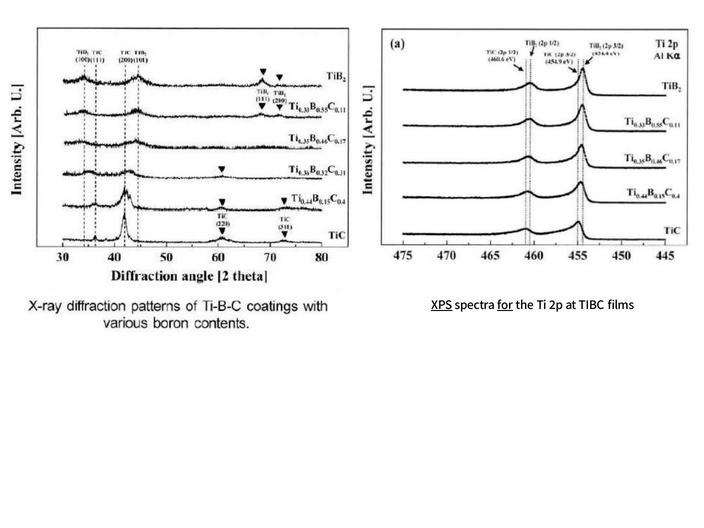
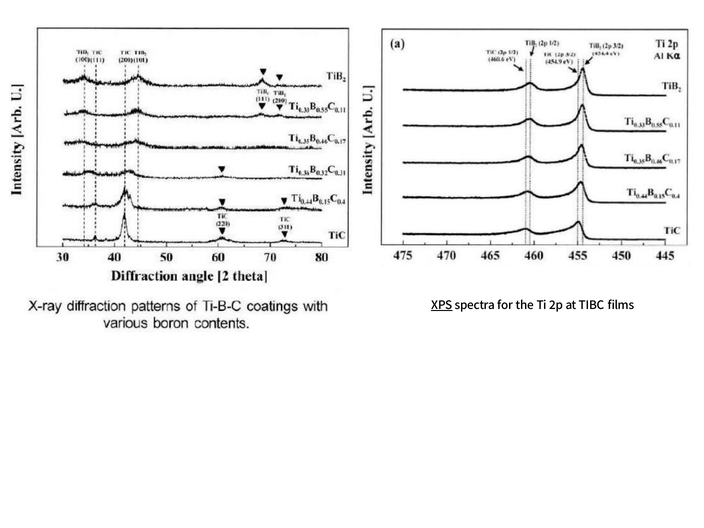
for underline: present -> none (505, 305)
